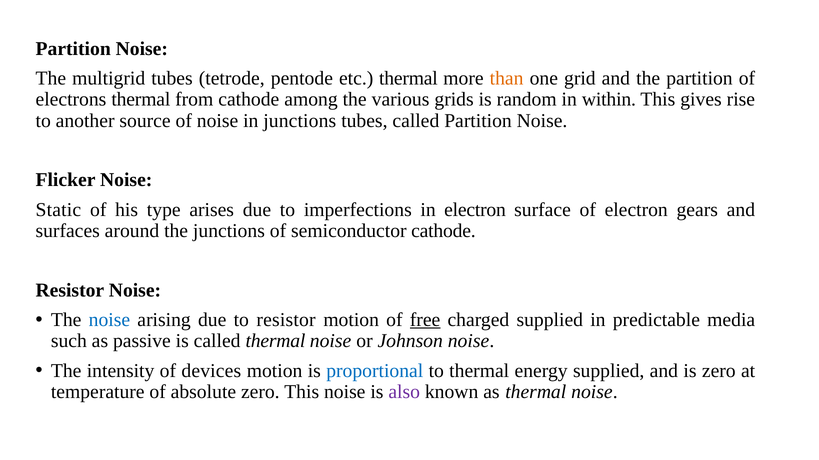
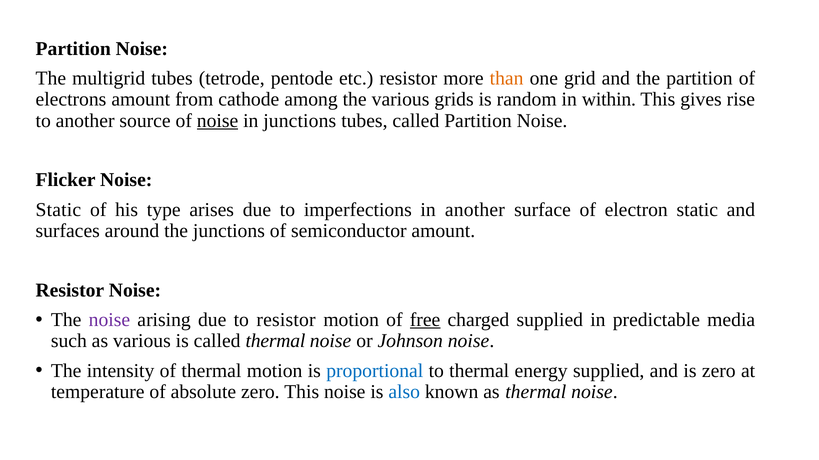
etc thermal: thermal -> resistor (408, 78)
electrons thermal: thermal -> amount (141, 100)
noise underline: none -> present (218, 121)
in electron: electron -> another (475, 210)
electron gears: gears -> static (697, 210)
semiconductor cathode: cathode -> amount (443, 231)
noise colour: blue -> purple (109, 320)
as passive: passive -> various (142, 341)
of devices: devices -> thermal (211, 371)
also colour: purple -> blue (404, 392)
